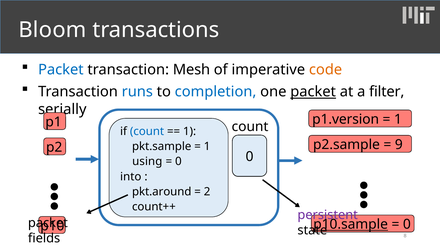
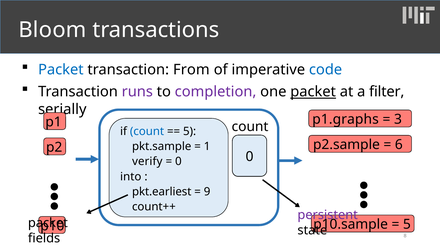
Mesh: Mesh -> From (191, 70)
code colour: orange -> blue (326, 70)
runs colour: blue -> purple (137, 92)
completion colour: blue -> purple (216, 92)
p1.version: p1.version -> p1.graphs (346, 120)
1: 1 -> 3 (398, 120)
1: 1 -> 5 (190, 132)
9: 9 -> 6 (399, 145)
using: using -> verify (147, 162)
pkt.around: pkt.around -> pkt.earliest (162, 192)
2: 2 -> 9 (207, 192)
p10.sample underline: present -> none (351, 225)
0: 0 -> 5 (407, 225)
